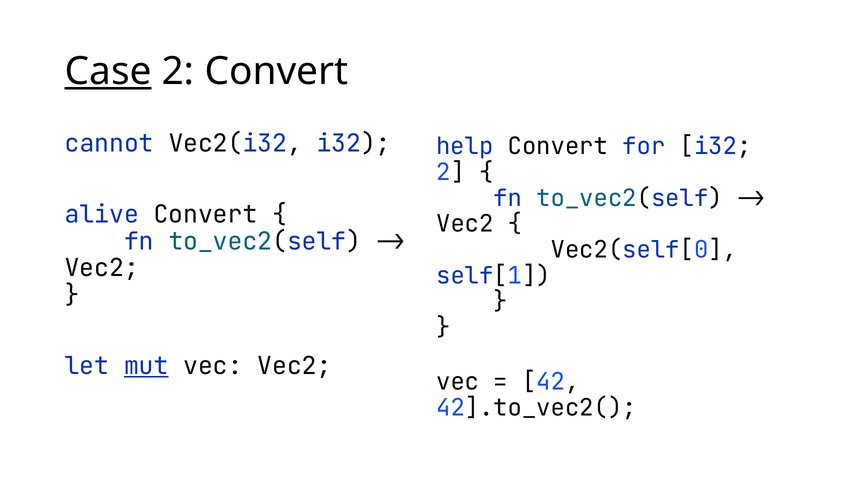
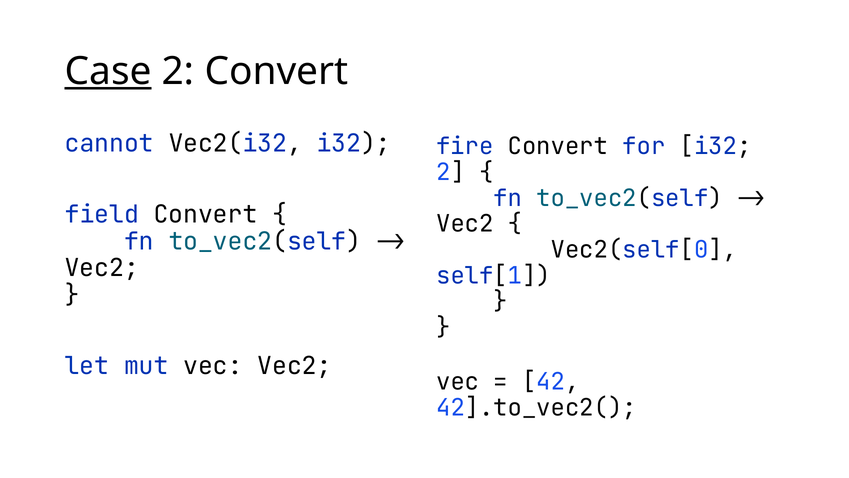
help: help -> fire (465, 146)
alive: alive -> field (102, 215)
mut underline: present -> none (146, 366)
